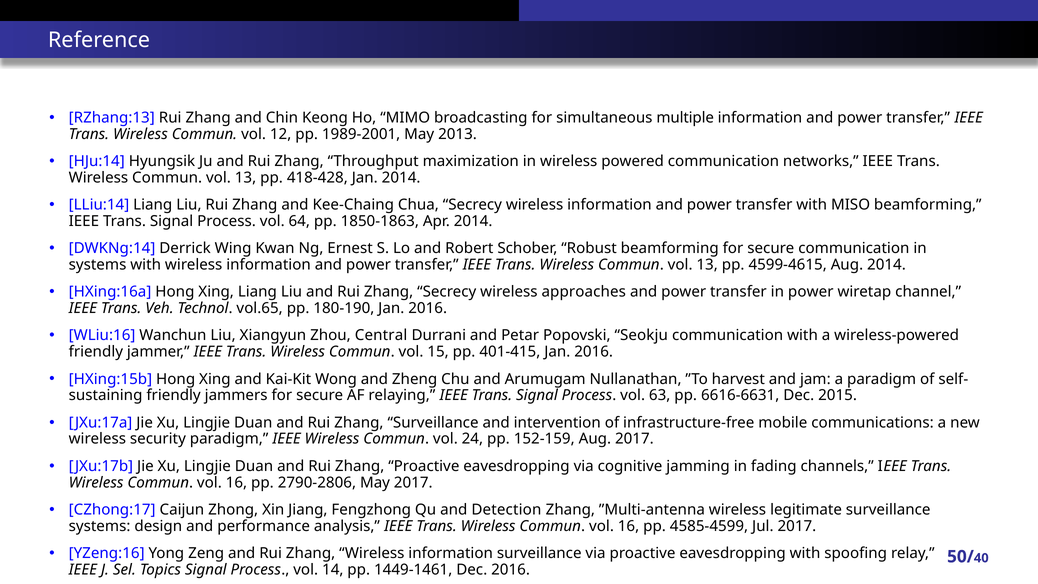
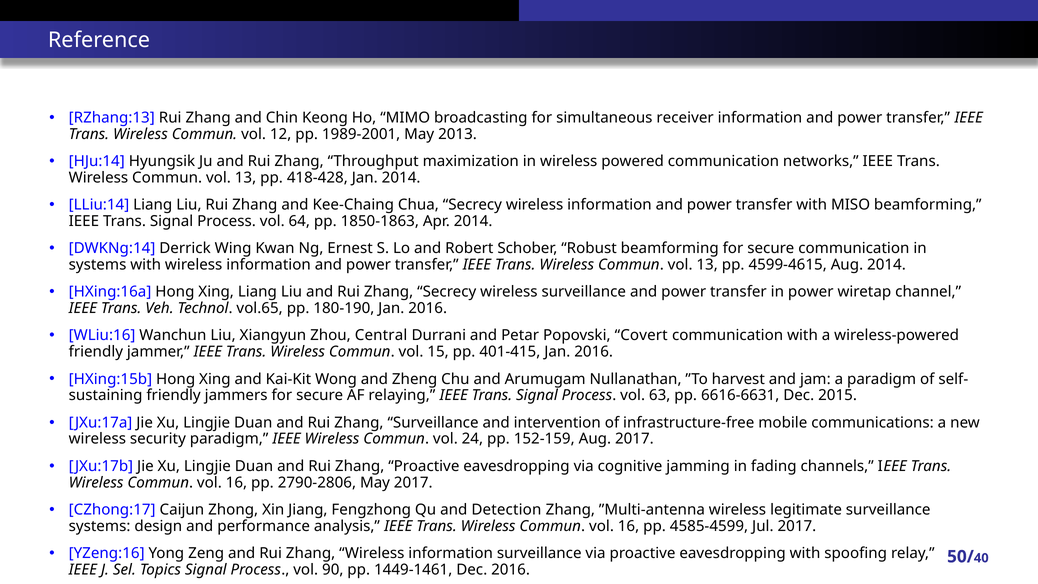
multiple: multiple -> receiver (685, 118)
wireless approaches: approaches -> surveillance (584, 292)
Seokju: Seokju -> Covert (641, 335)
14: 14 -> 90 (333, 570)
